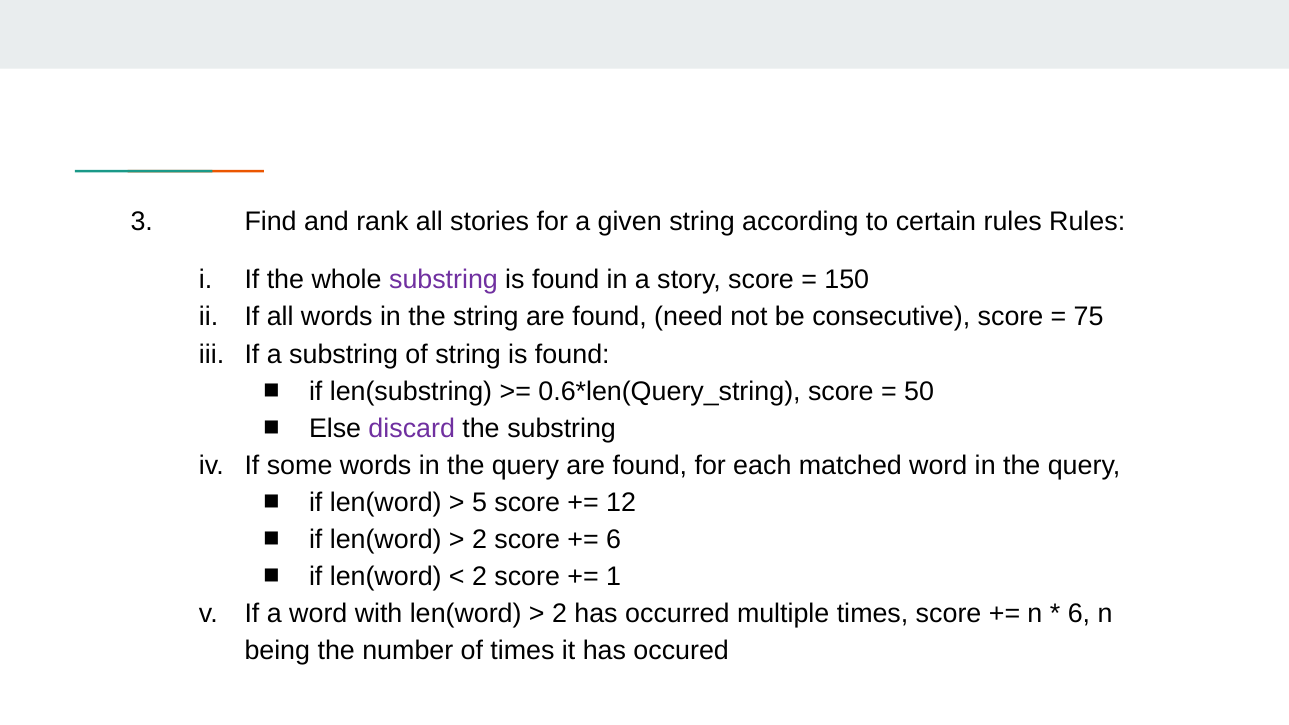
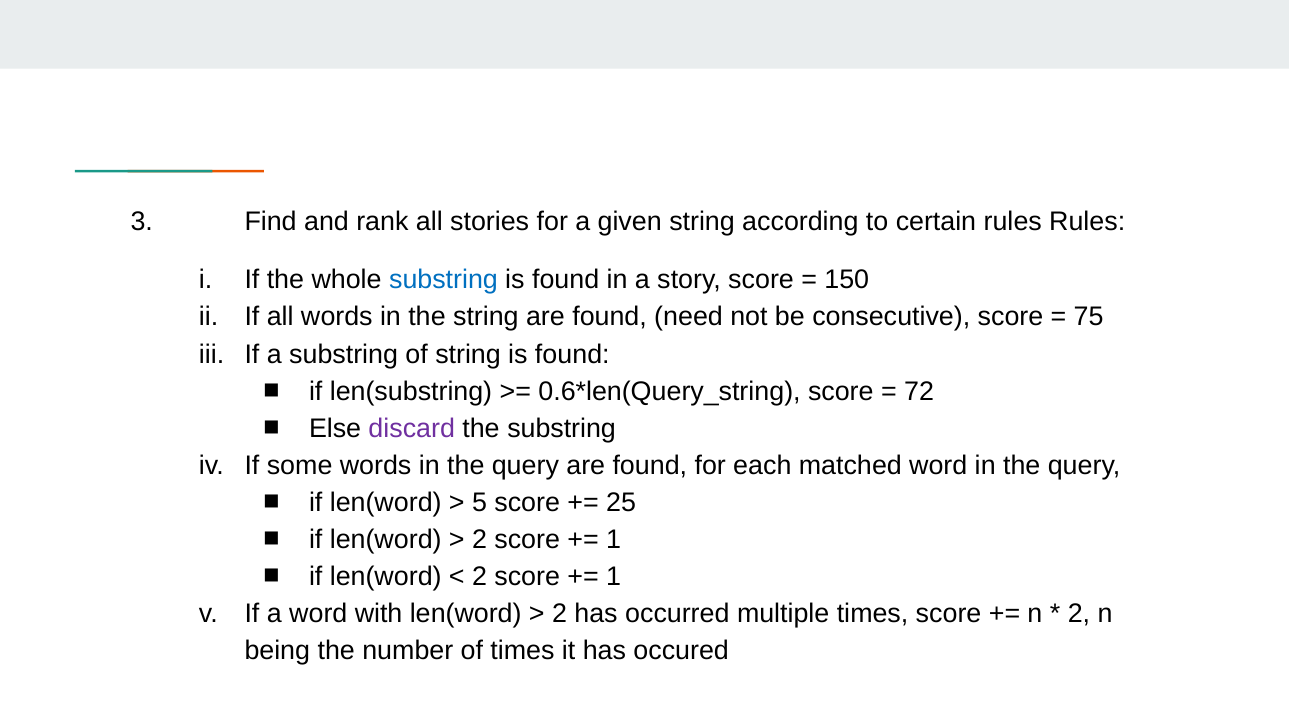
substring colour: purple -> blue (443, 280)
50: 50 -> 72 (919, 391)
12: 12 -> 25 (621, 502)
6: 6 -> 1 (614, 539)
6: 6 -> 2 (1079, 614)
